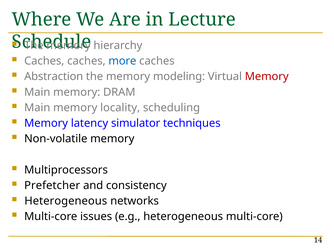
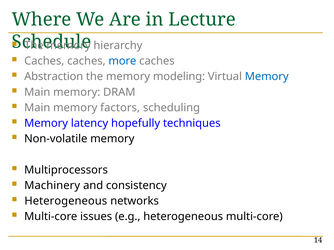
Memory colour: red -> blue (267, 77)
locality: locality -> factors (120, 108)
simulator: simulator -> hopefully (136, 123)
Prefetcher: Prefetcher -> Machinery (52, 186)
